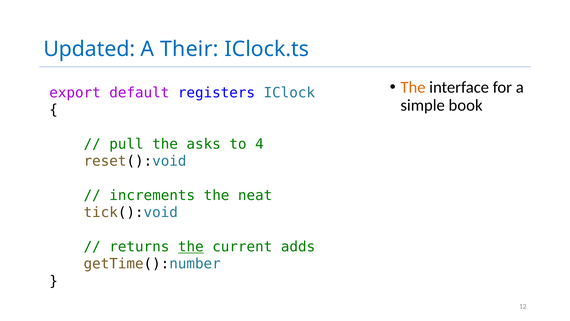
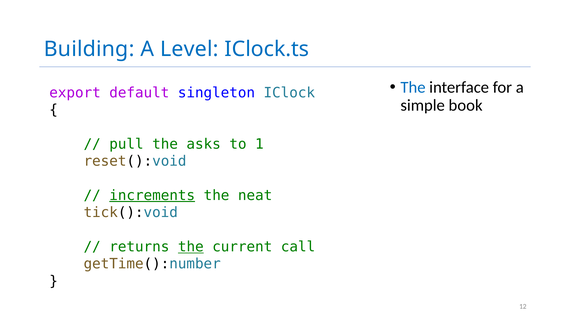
Updated: Updated -> Building (89, 49)
Their: Their -> Level (189, 49)
The colour: orange -> blue (413, 87)
registers: registers -> singleton (216, 93)
4: 4 -> 1 (259, 144)
increments underline: none -> present (152, 195)
adds: adds -> call (298, 247)
